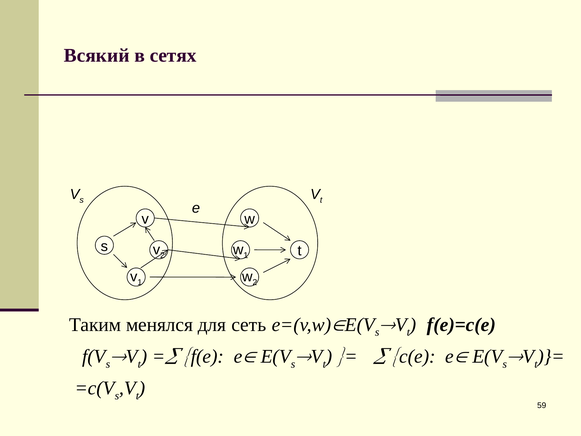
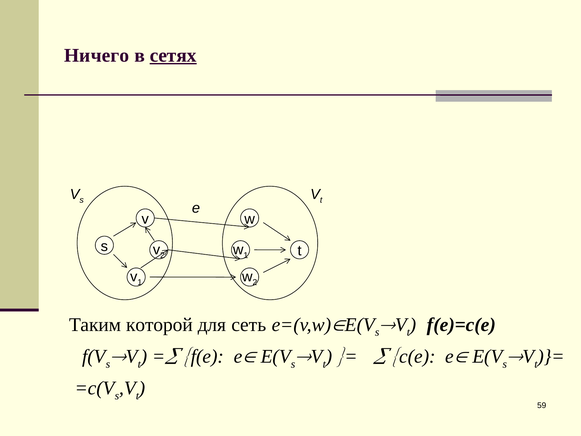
Всякий: Всякий -> Ничего (97, 55)
сетях underline: none -> present (173, 55)
менялся: менялся -> которой (160, 324)
